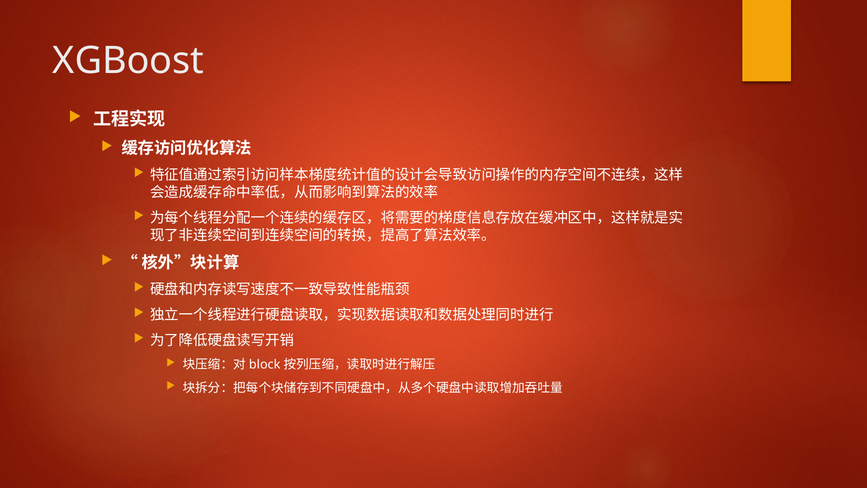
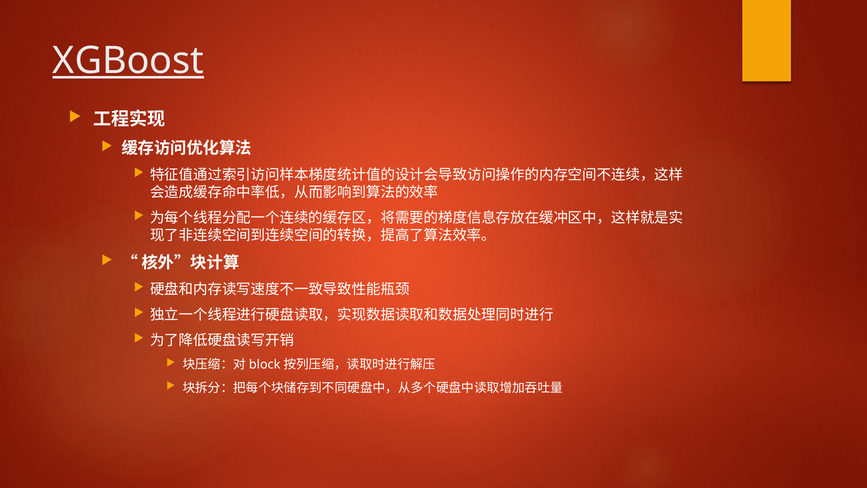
XGBoost underline: none -> present (128, 61)
